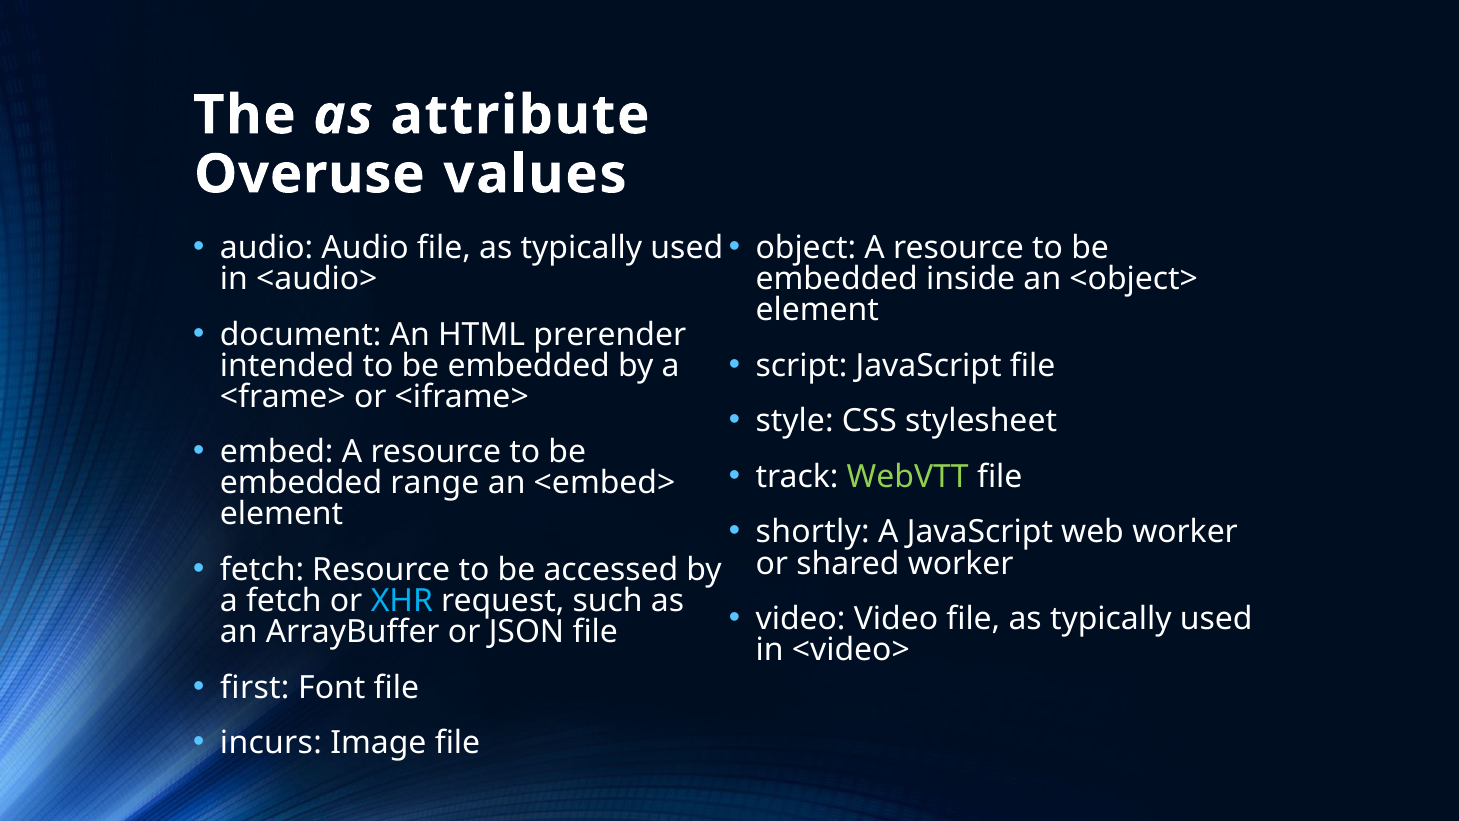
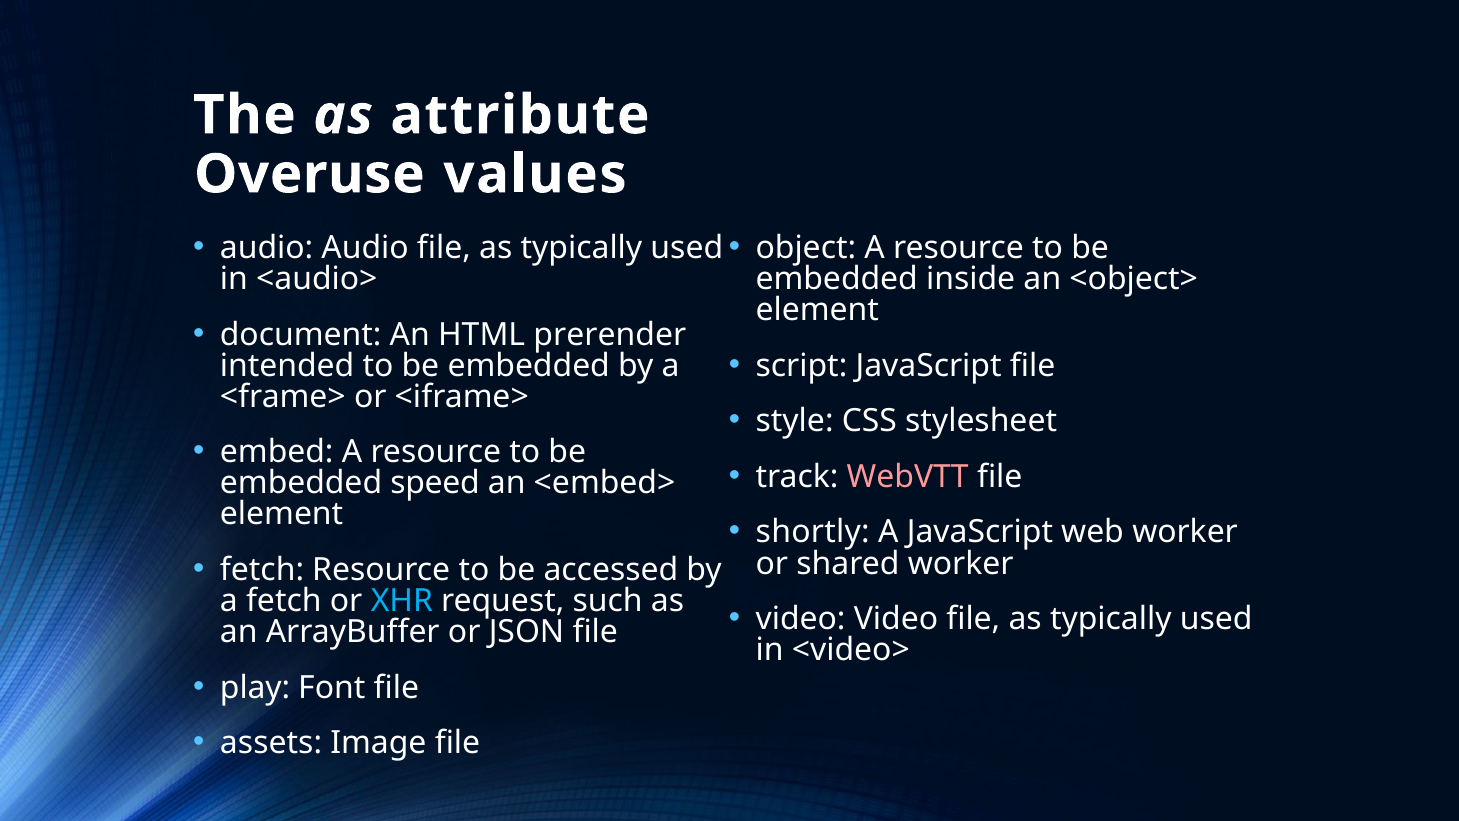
WebVTT colour: light green -> pink (908, 477)
range: range -> speed (435, 483)
first: first -> play (255, 688)
incurs: incurs -> assets (271, 743)
